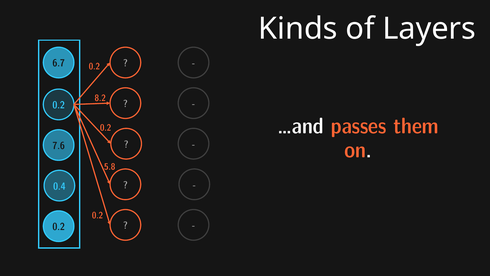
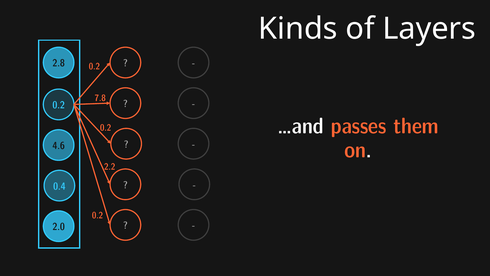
6.7: 6.7 -> 2.8 (59, 63)
8.2: 8.2 -> 7.8 (100, 98)
7.6: 7.6 -> 4.6 (59, 146)
5.8: 5.8 -> 2.2 (110, 167)
0.2: 0.2 -> 2.0 (59, 227)
